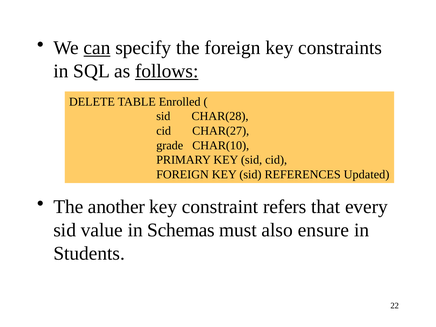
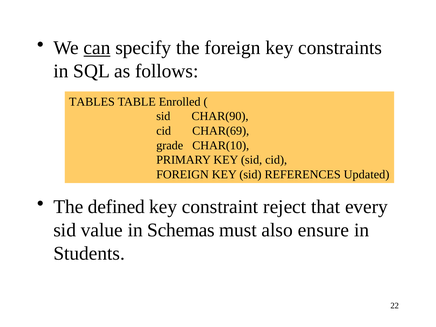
follows underline: present -> none (167, 71)
DELETE: DELETE -> TABLES (92, 102)
CHAR(28: CHAR(28 -> CHAR(90 (220, 116)
CHAR(27: CHAR(27 -> CHAR(69 (221, 131)
another: another -> defined (116, 207)
refers: refers -> reject (285, 207)
